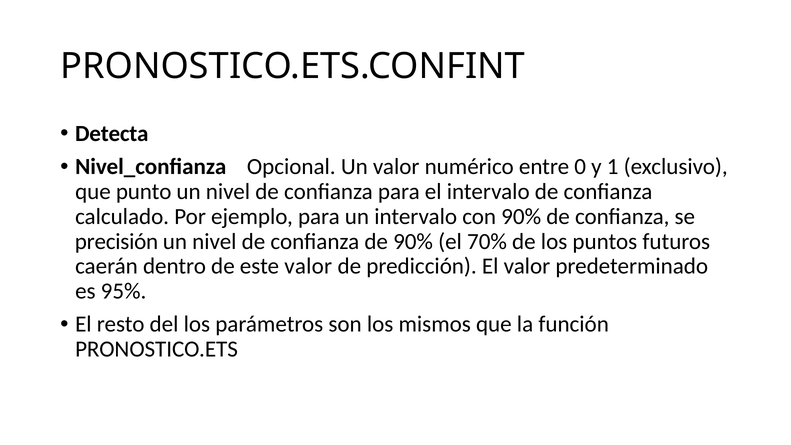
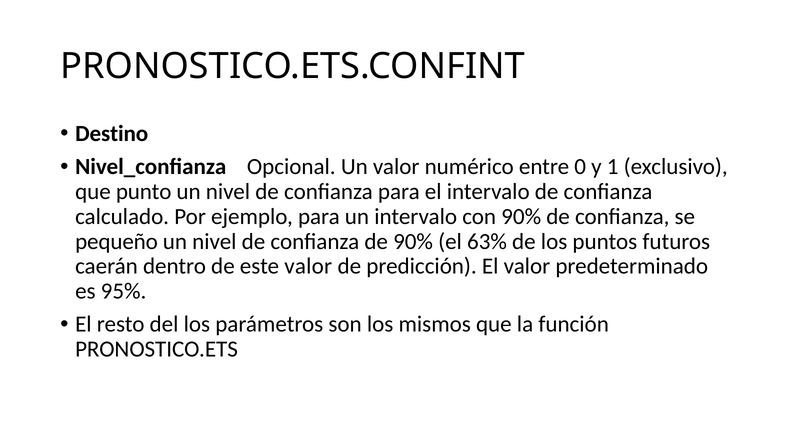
Detecta: Detecta -> Destino (112, 134)
precisión: precisión -> pequeño (116, 241)
70%: 70% -> 63% (487, 241)
